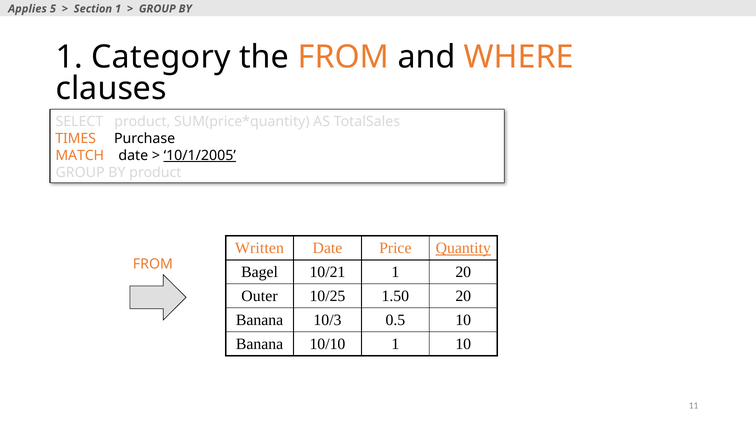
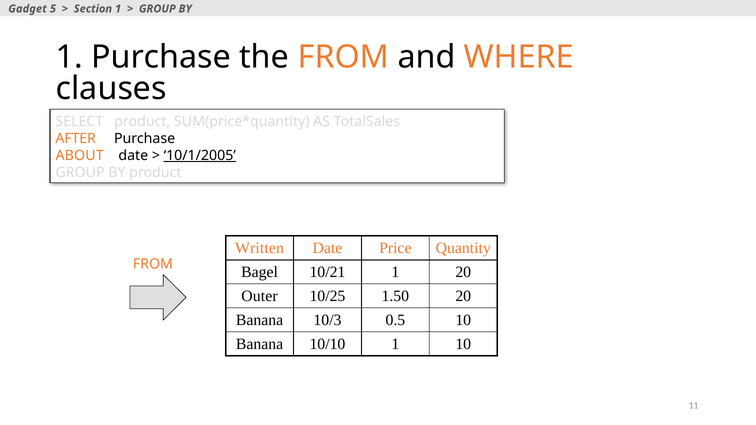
Applies: Applies -> Gadget (27, 9)
1 Category: Category -> Purchase (161, 57)
TIMES: TIMES -> AFTER (76, 138)
MATCH: MATCH -> ABOUT (80, 155)
Quantity underline: present -> none (463, 248)
